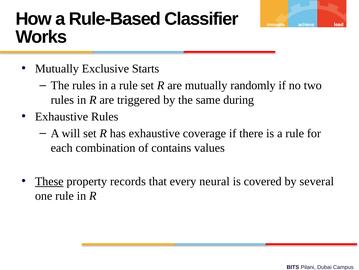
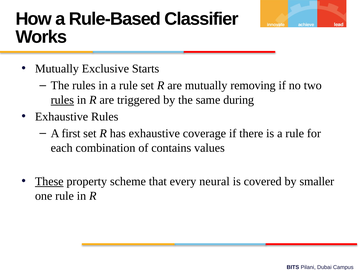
randomly: randomly -> removing (253, 85)
rules underline: none -> present (62, 100)
will: will -> first (71, 133)
records: records -> scheme (128, 181)
several: several -> smaller (317, 181)
